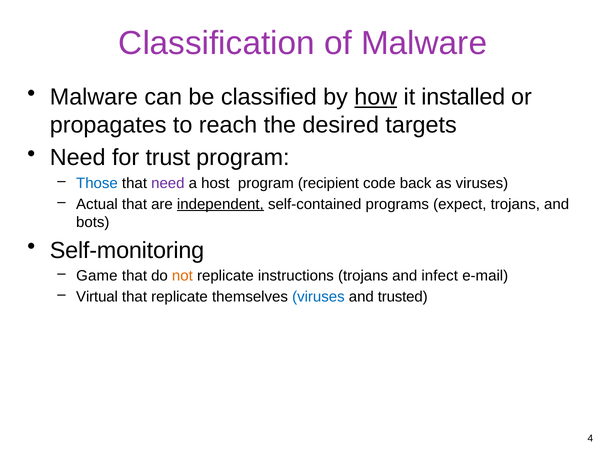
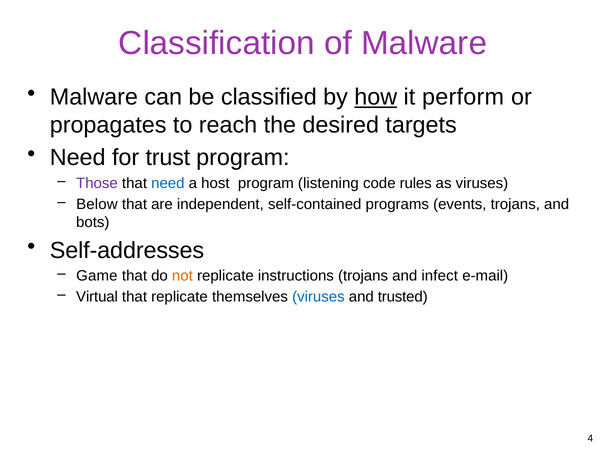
installed: installed -> perform (463, 97)
Those colour: blue -> purple (97, 183)
need colour: purple -> blue (168, 183)
recipient: recipient -> listening (328, 183)
back: back -> rules (416, 183)
Actual: Actual -> Below (97, 204)
independent underline: present -> none (220, 204)
expect: expect -> events (460, 204)
Self-monitoring: Self-monitoring -> Self-addresses (127, 251)
